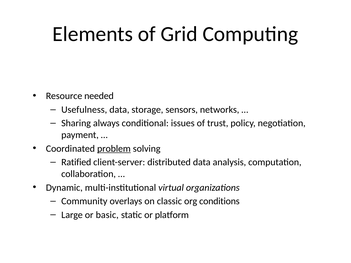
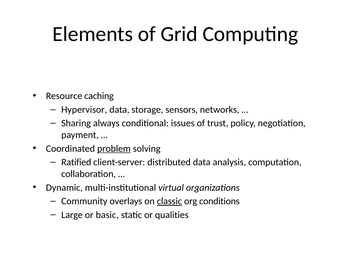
needed: needed -> caching (99, 96)
Usefulness: Usefulness -> Hypervisor (84, 110)
classic underline: none -> present (169, 201)
platform: platform -> qualities (172, 215)
